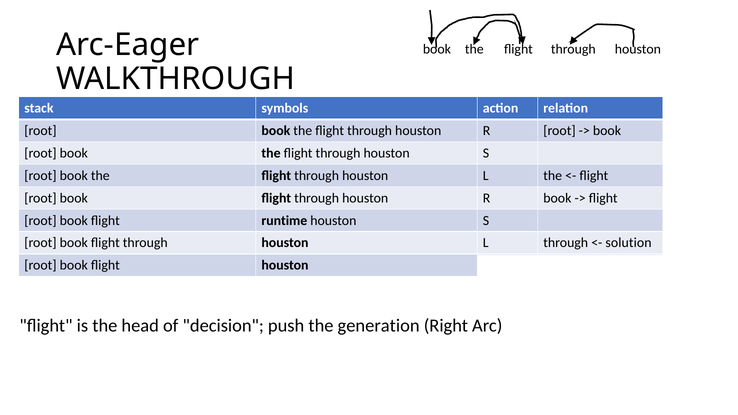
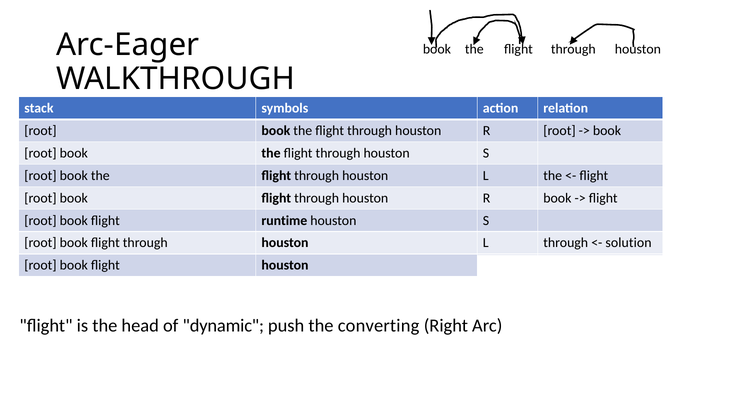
decision: decision -> dynamic (223, 326)
generation: generation -> converting (379, 326)
